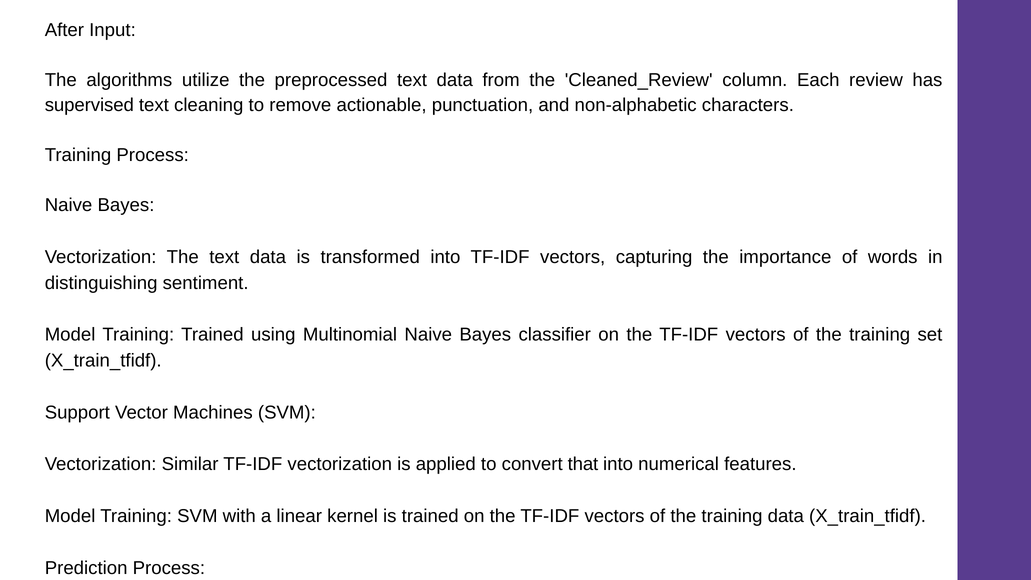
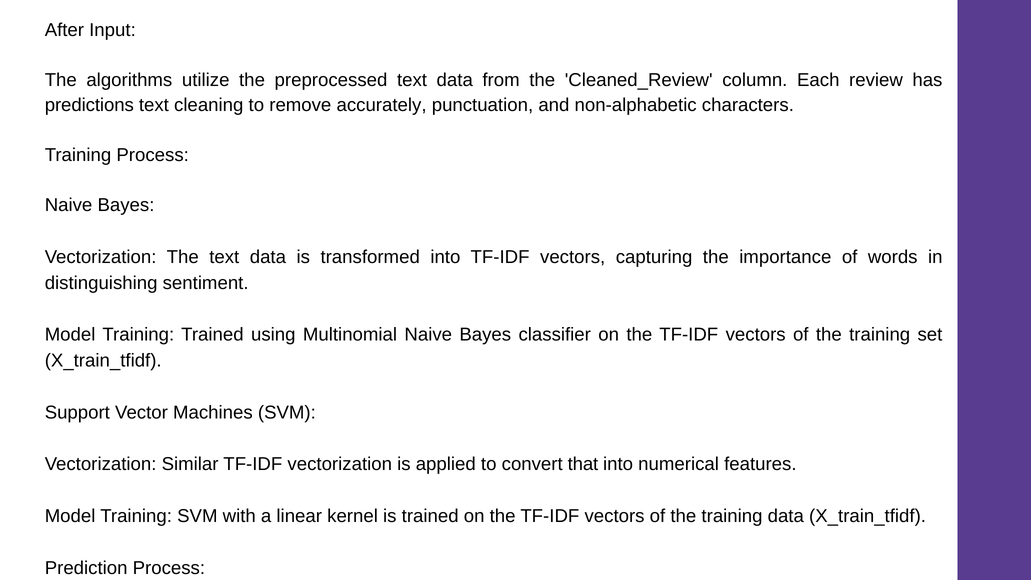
supervised: supervised -> predictions (89, 105)
actionable: actionable -> accurately (382, 105)
